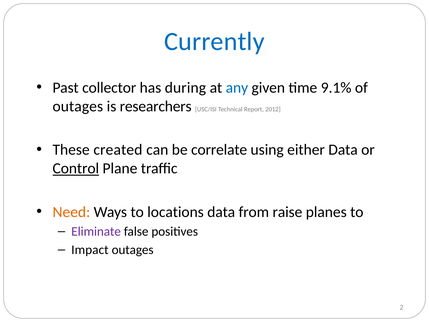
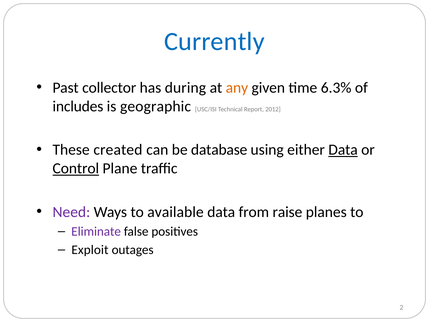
any colour: blue -> orange (237, 88)
9.1%: 9.1% -> 6.3% (336, 88)
outages: outages -> includes (78, 106)
researchers: researchers -> geographic (156, 106)
correlate: correlate -> database (219, 150)
Data underline: none -> present (343, 150)
Need colour: orange -> purple (71, 212)
locations: locations -> available (175, 212)
Impact: Impact -> Exploit (90, 250)
